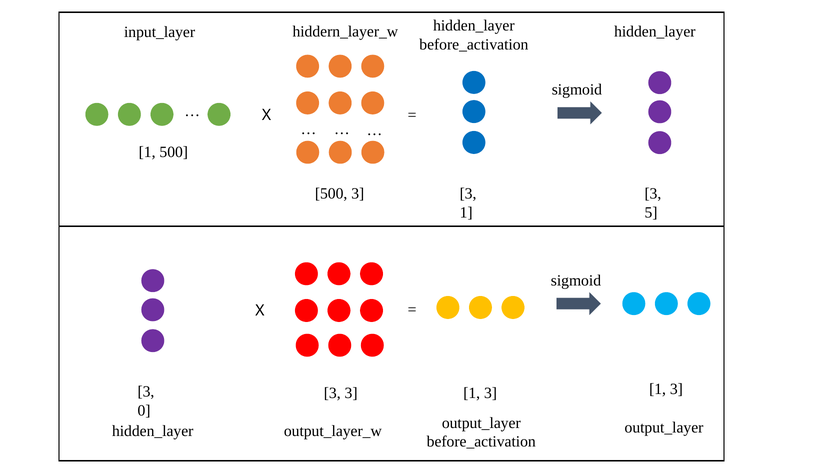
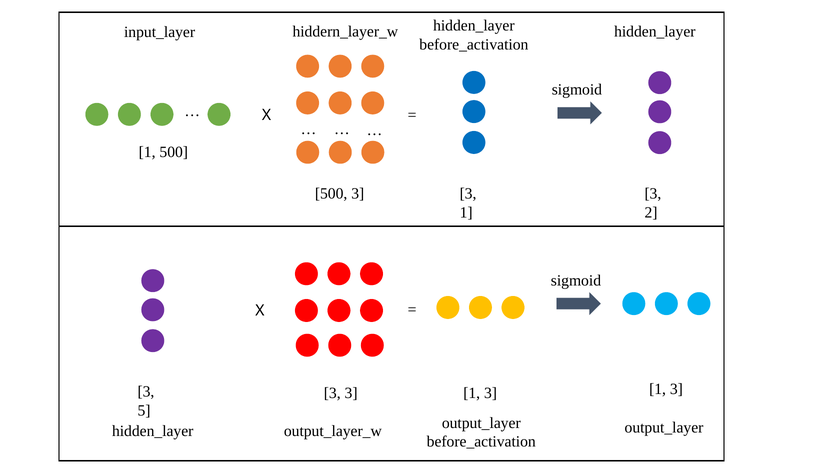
5: 5 -> 2 (651, 212)
0: 0 -> 5 (144, 410)
